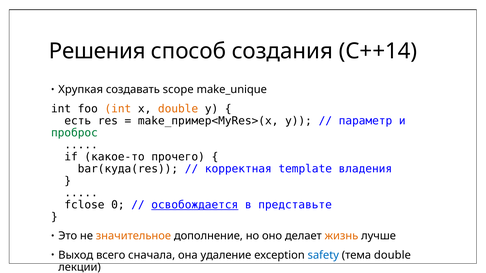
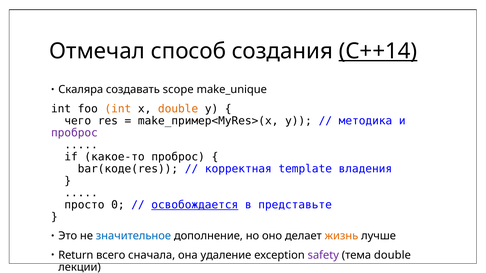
Решения: Решения -> Отмечал (97, 51)
С++14 underline: none -> present (378, 51)
Хрупкая: Хрупкая -> Скаляра (81, 90)
есть: есть -> чего (78, 121)
параметр: параметр -> методика (365, 121)
проброс colour: green -> purple (74, 133)
какое-то прочего: прочего -> проброс (178, 157)
bar(куда(res: bar(куда(res -> bar(коде(res (128, 169)
fclose: fclose -> просто (84, 205)
значительное colour: orange -> blue (133, 236)
Выход: Выход -> Return (76, 255)
safety colour: blue -> purple (323, 255)
